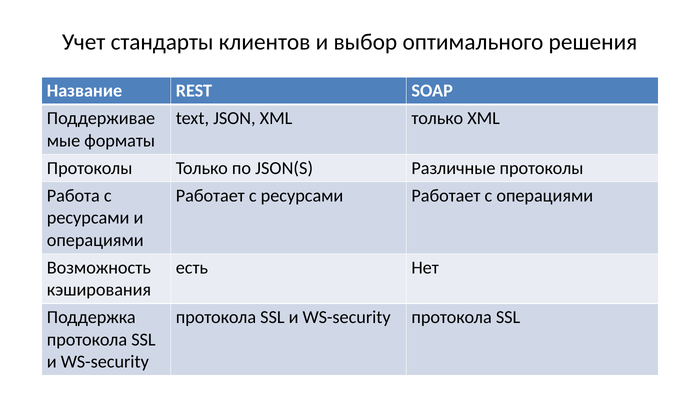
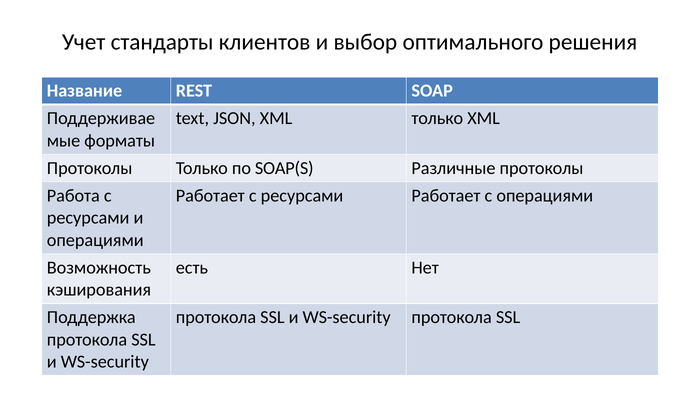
JSON(S: JSON(S -> SOAP(S (284, 168)
